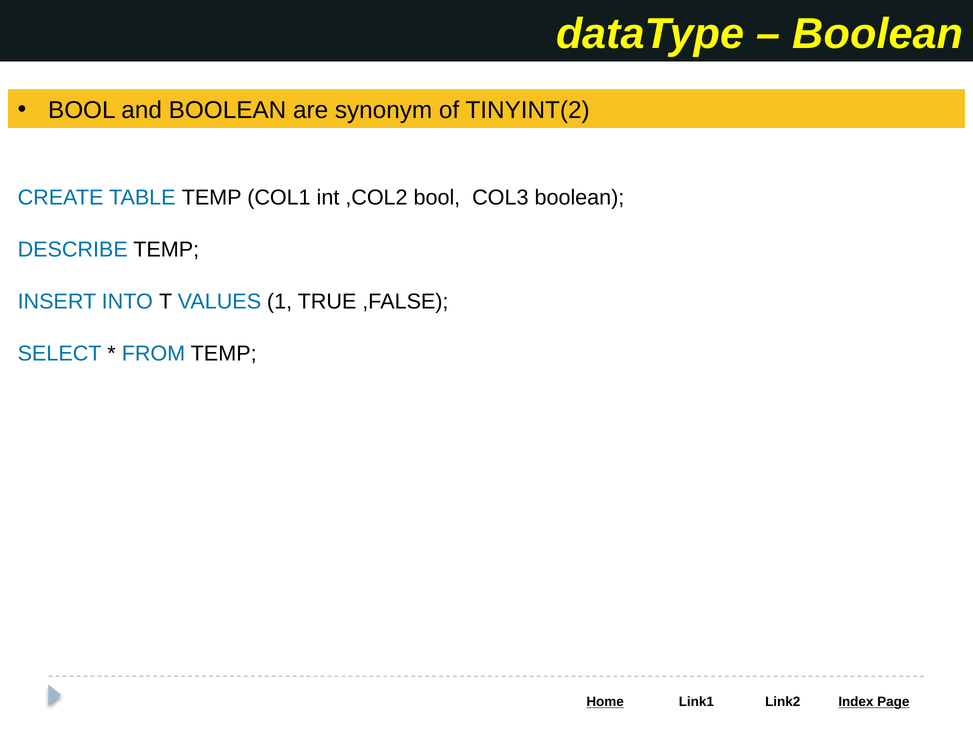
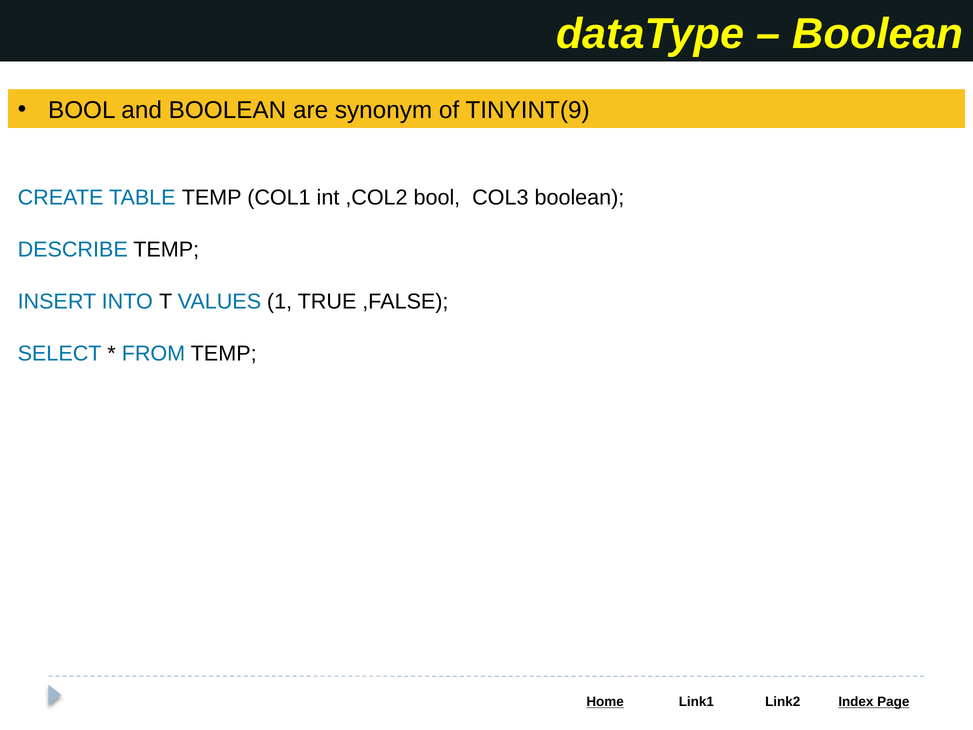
TINYINT(2: TINYINT(2 -> TINYINT(9 (528, 110)
